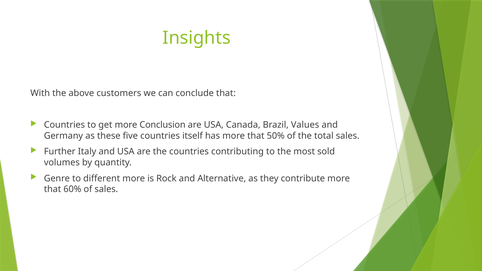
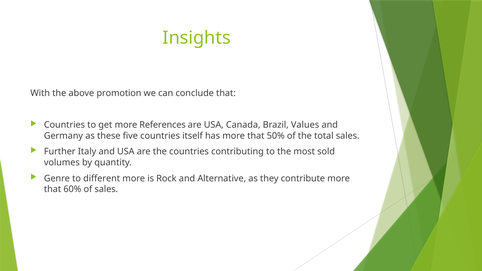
customers: customers -> promotion (119, 93)
Conclusion: Conclusion -> References (163, 125)
